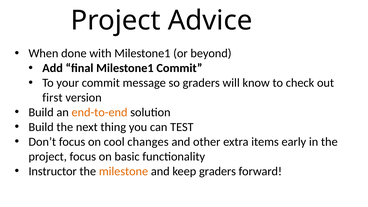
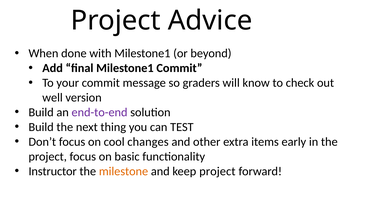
first: first -> well (53, 98)
end-to-end colour: orange -> purple (100, 112)
keep graders: graders -> project (217, 171)
